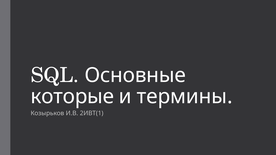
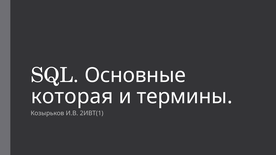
которые: которые -> которая (72, 97)
